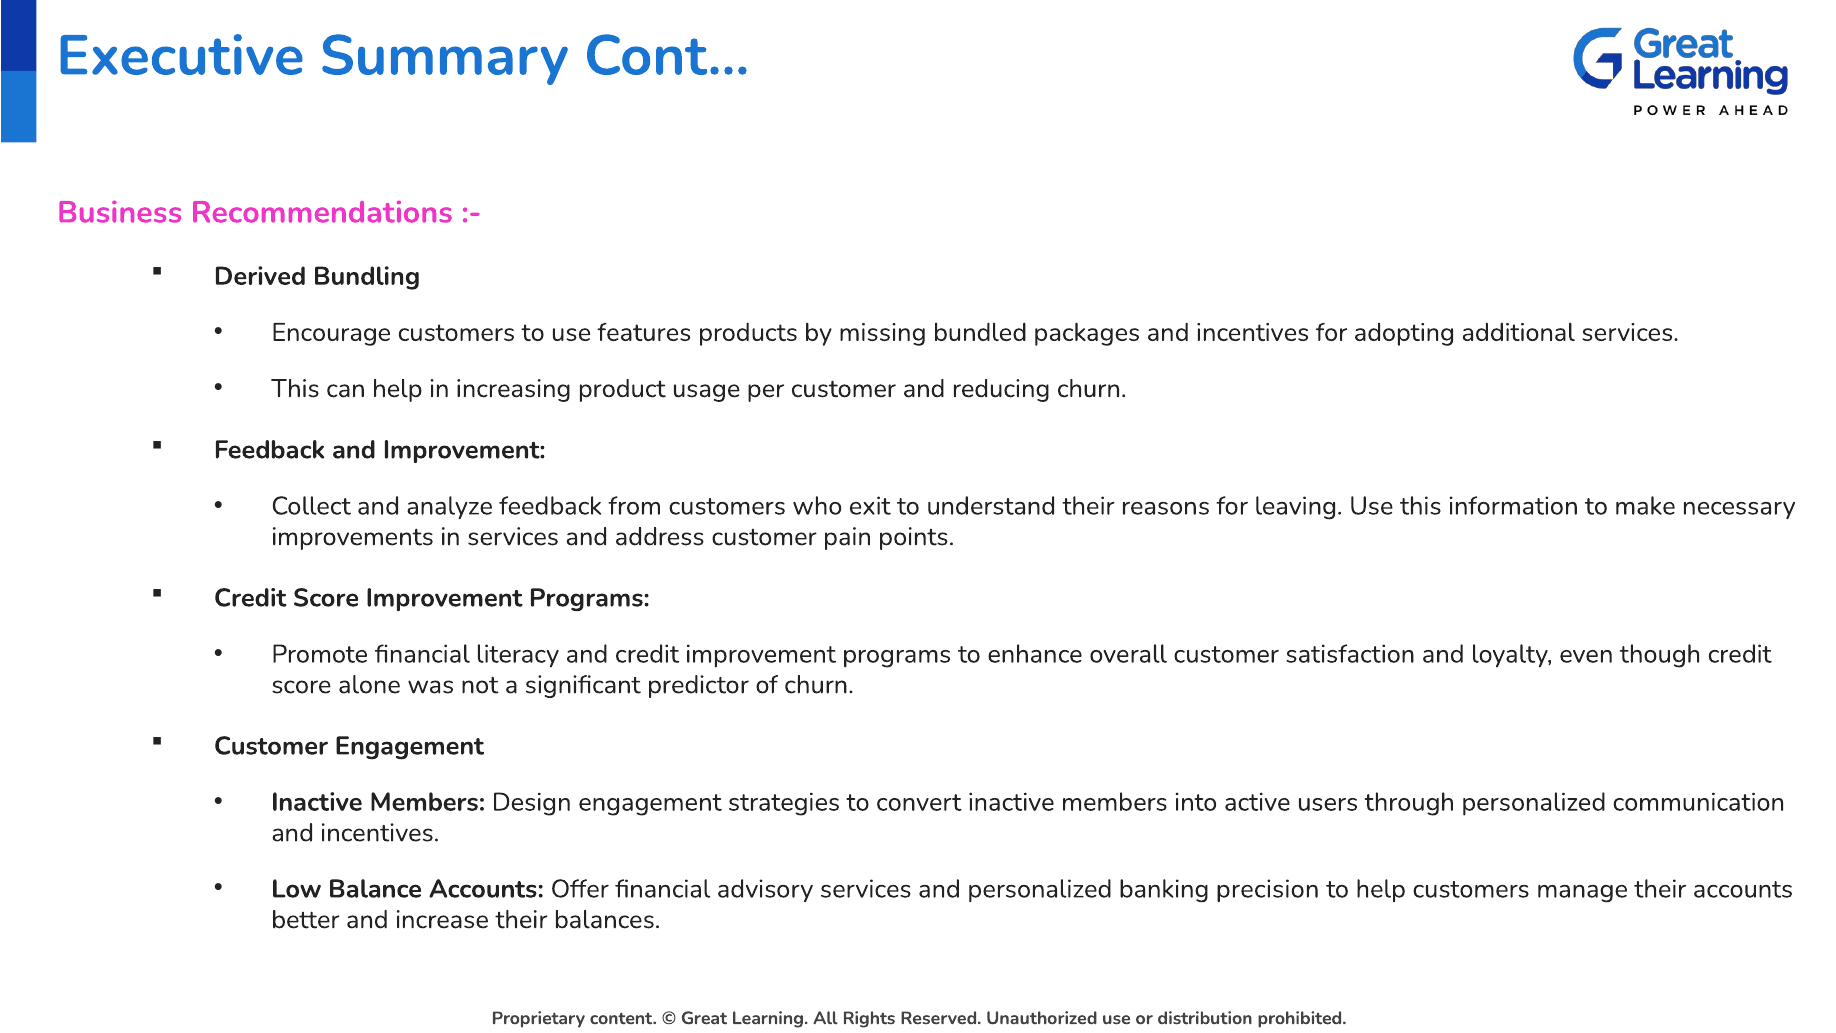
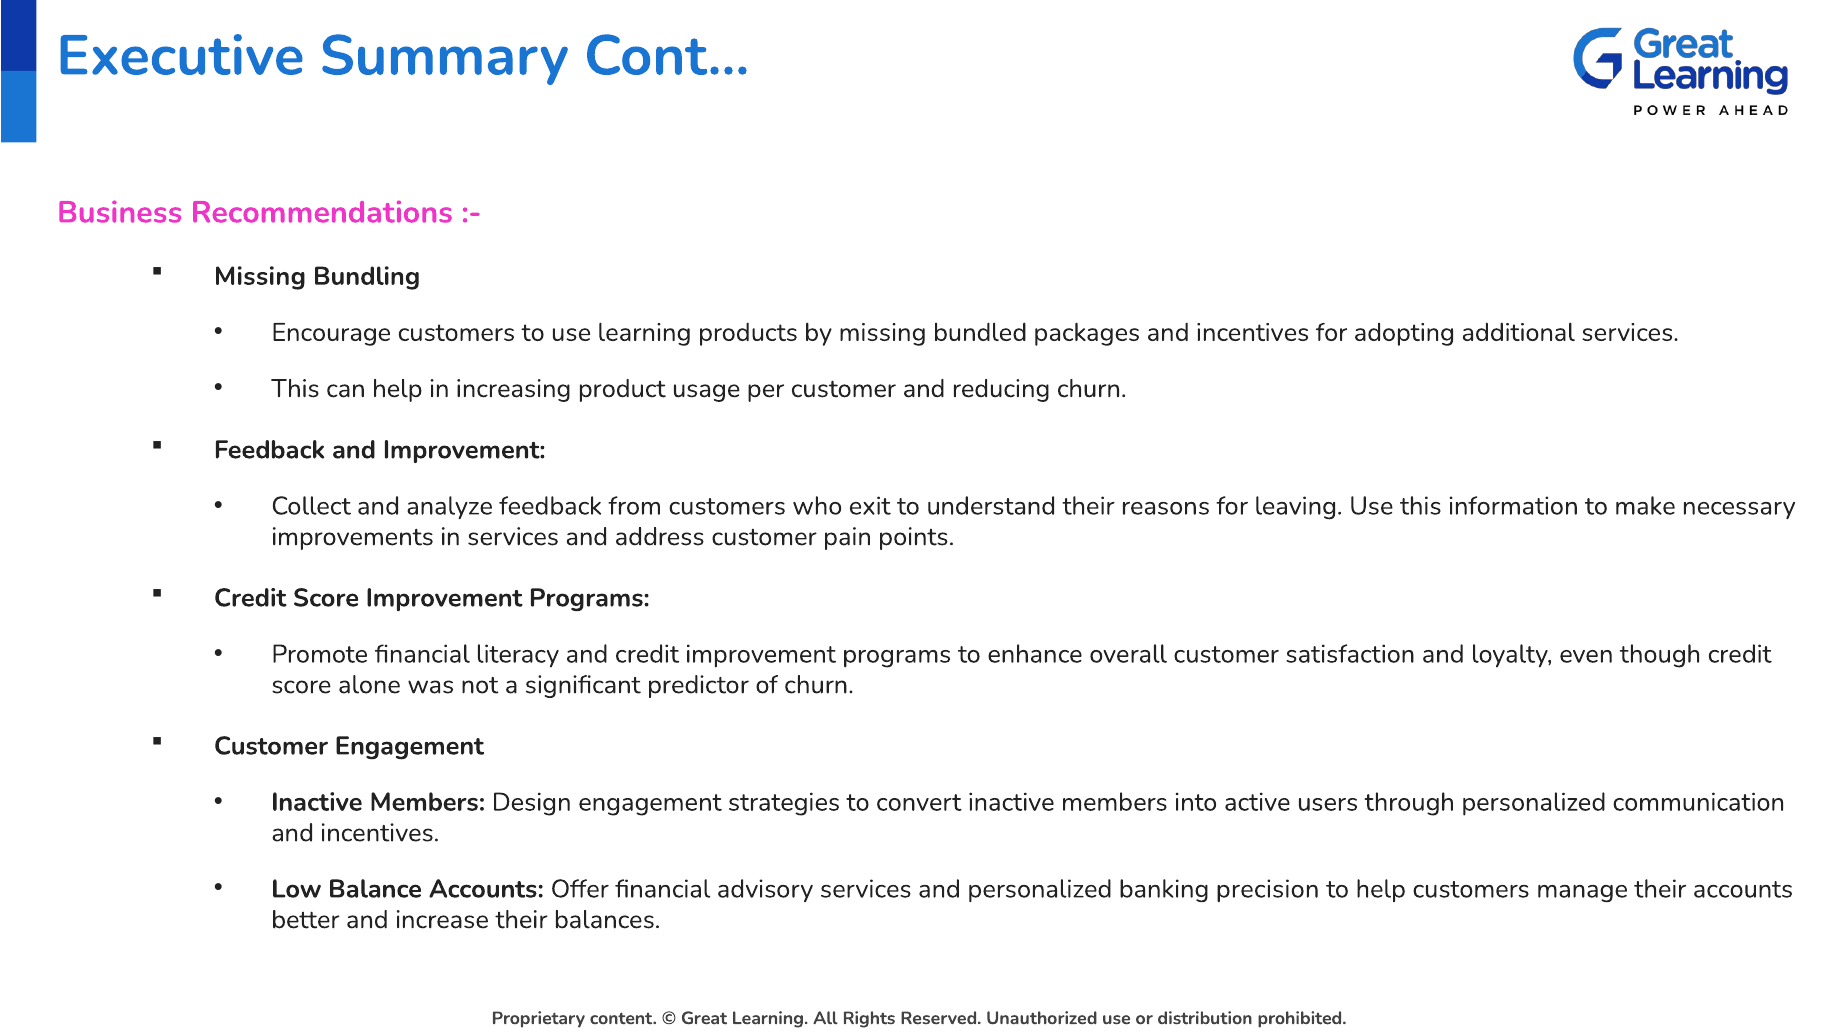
Derived: Derived -> Missing (260, 276)
use features: features -> learning (644, 332)
